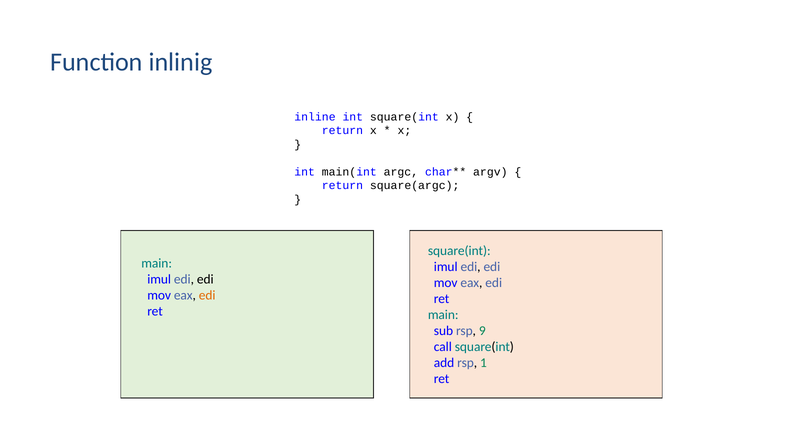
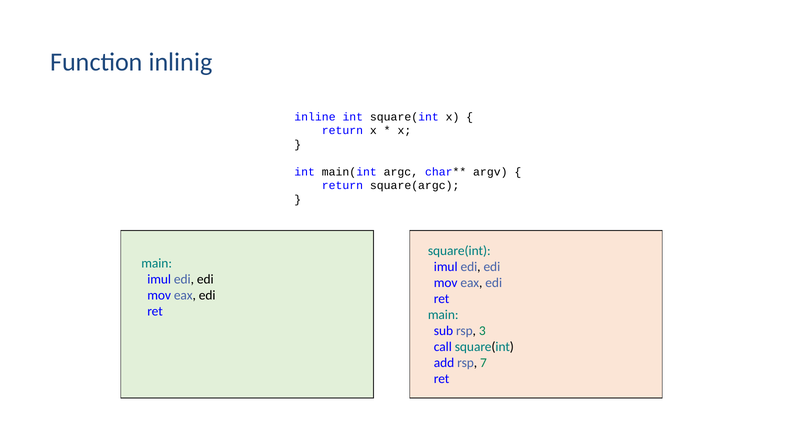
edi colour: orange -> black (207, 296)
9: 9 -> 3 (482, 331)
1: 1 -> 7 (483, 363)
